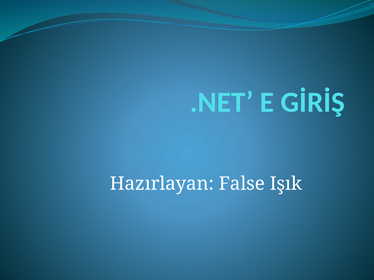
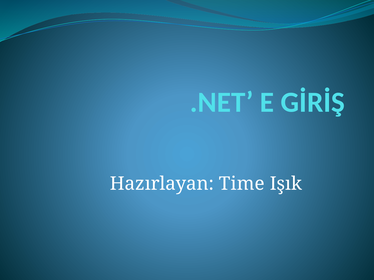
False: False -> Time (242, 184)
